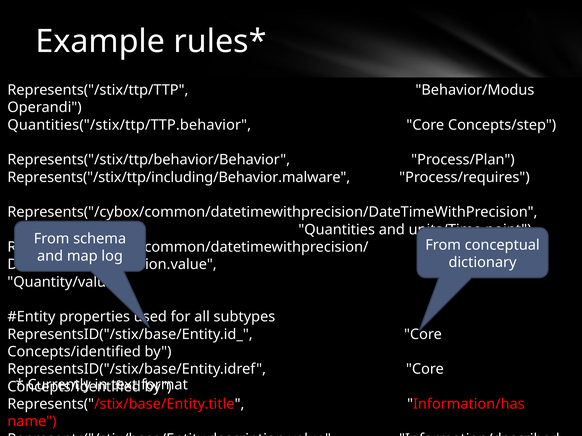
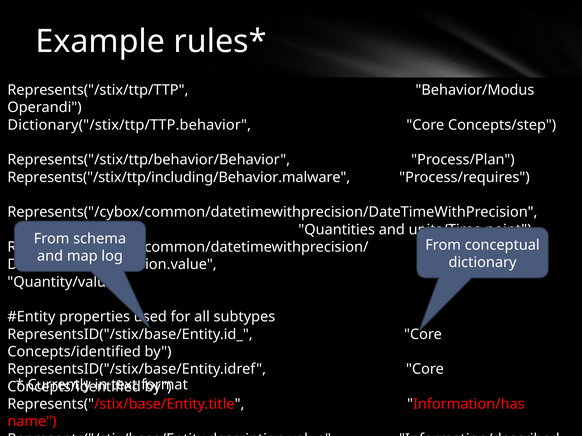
Quantities("/stix/ttp/TTP.behavior: Quantities("/stix/ttp/TTP.behavior -> Dictionary("/stix/ttp/TTP.behavior (129, 125)
